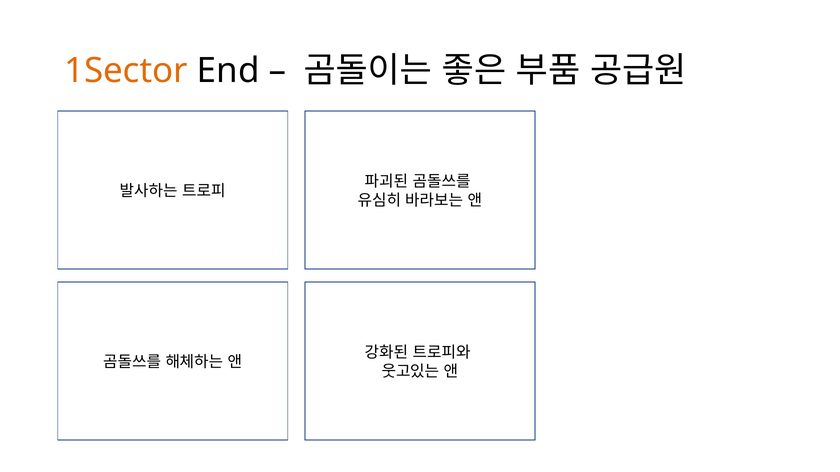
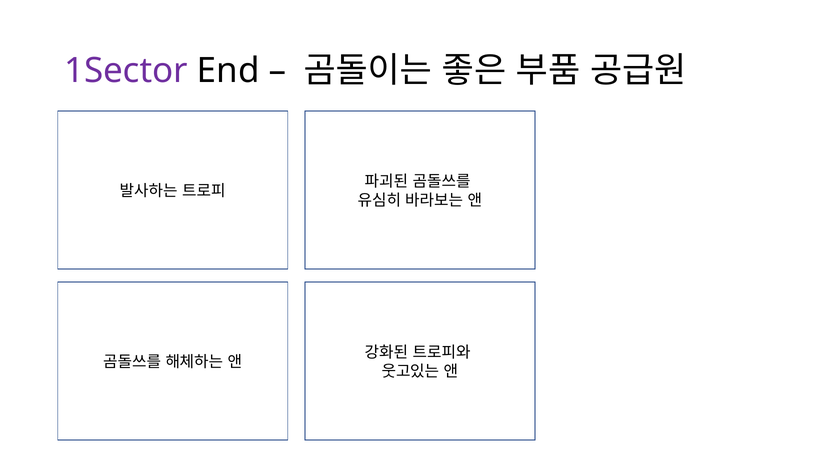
1Sector colour: orange -> purple (126, 71)
